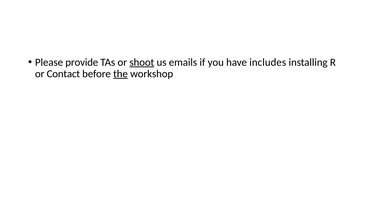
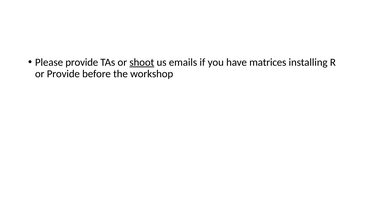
includes: includes -> matrices (268, 62)
or Contact: Contact -> Provide (63, 74)
the underline: present -> none (120, 74)
